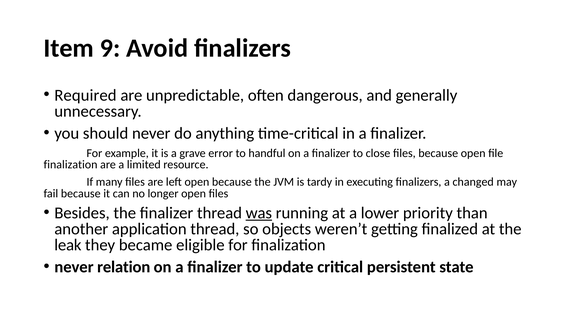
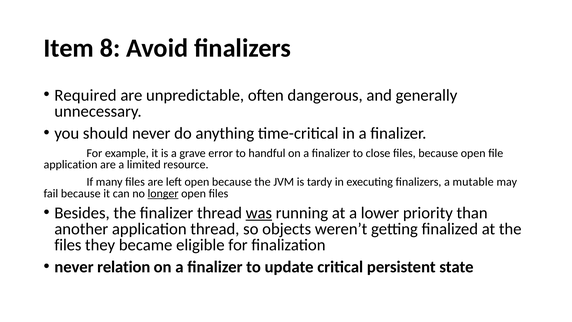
9: 9 -> 8 (110, 48)
finalization: finalization -> application (71, 164)
changed: changed -> mutable (473, 182)
longer underline: none -> present (163, 193)
leak: leak -> files (68, 245)
